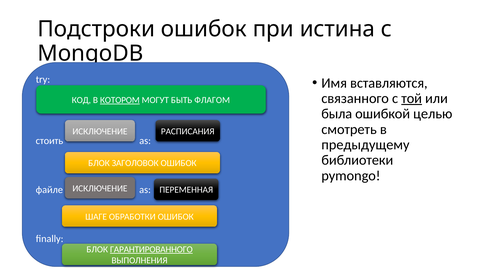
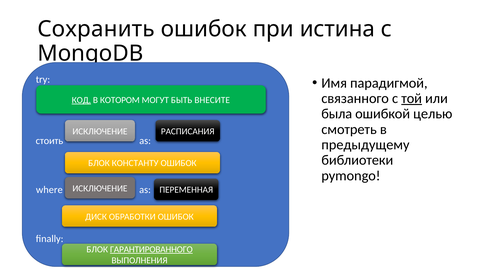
Подстроки: Подстроки -> Сохранить (96, 29)
вставляются: вставляются -> парадигмой (389, 83)
КОД underline: none -> present (81, 100)
КОТОРОМ underline: present -> none (120, 100)
ФЛАГОМ: ФЛАГОМ -> ВНЕСИТЕ (212, 100)
ЗАГОЛОВОК: ЗАГОЛОВОК -> КОНСТАНТУ (135, 163)
файле: файле -> where (49, 190)
ШАГЕ: ШАГЕ -> ДИСК (96, 216)
